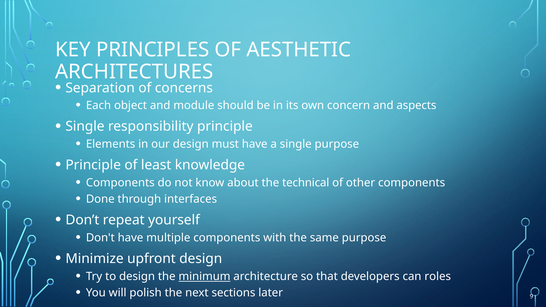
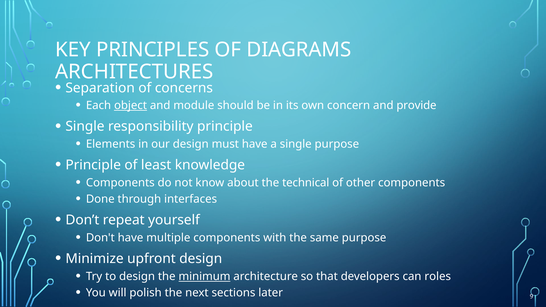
AESTHETIC: AESTHETIC -> DIAGRAMS (299, 50)
object underline: none -> present (131, 106)
aspects: aspects -> provide (416, 106)
